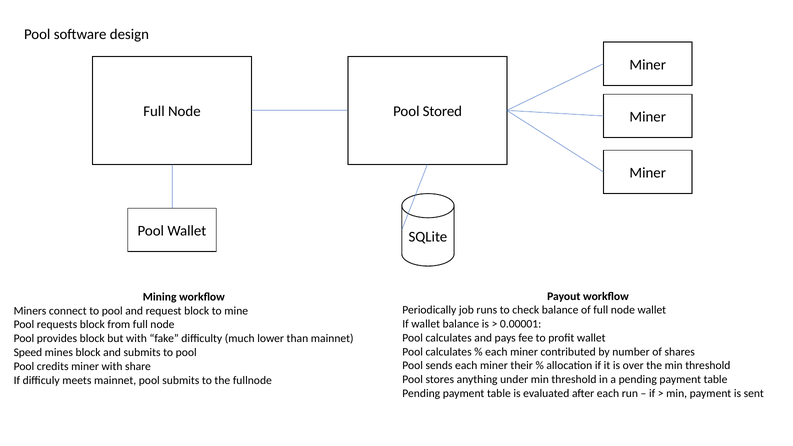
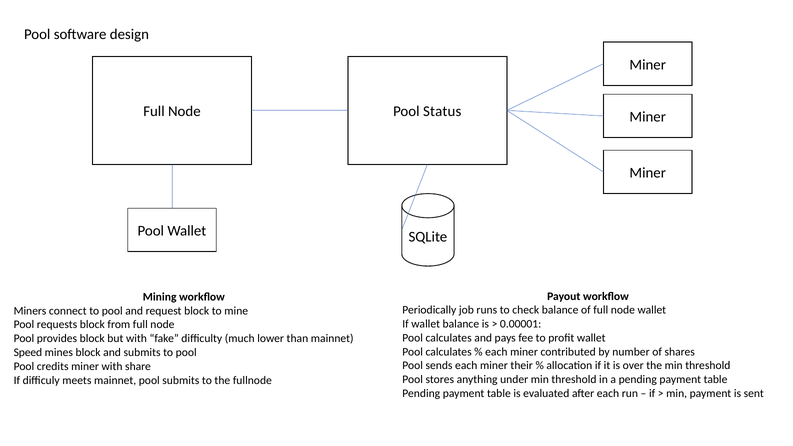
Stored: Stored -> Status (442, 111)
